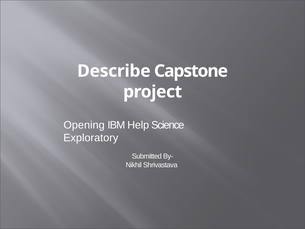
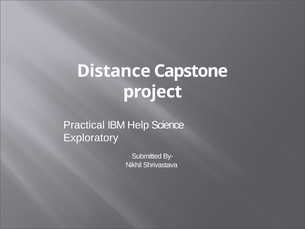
Describe: Describe -> Distance (114, 71)
Opening: Opening -> Practical (84, 125)
